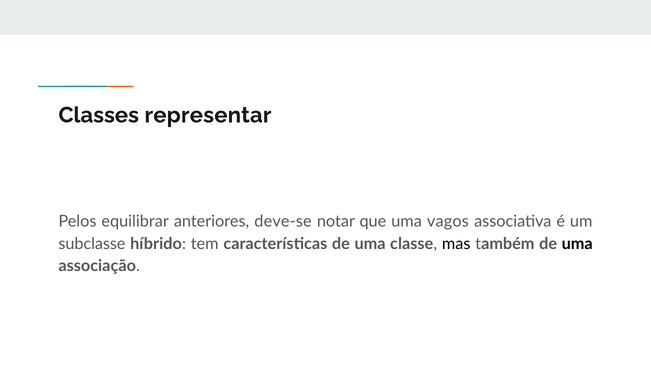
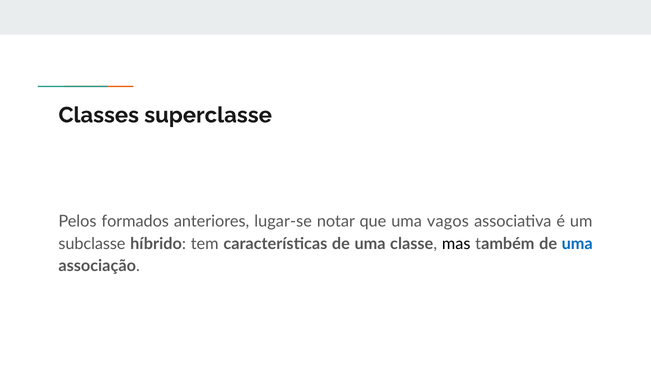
representar: representar -> superclasse (208, 115)
equilibrar: equilibrar -> formados (135, 221)
deve-se: deve-se -> lugar-se (283, 221)
uma colour: black -> blue (577, 244)
